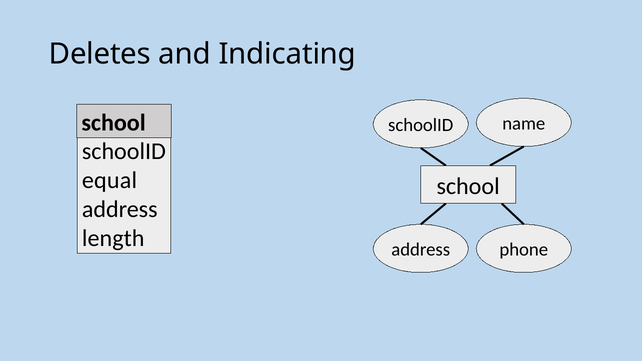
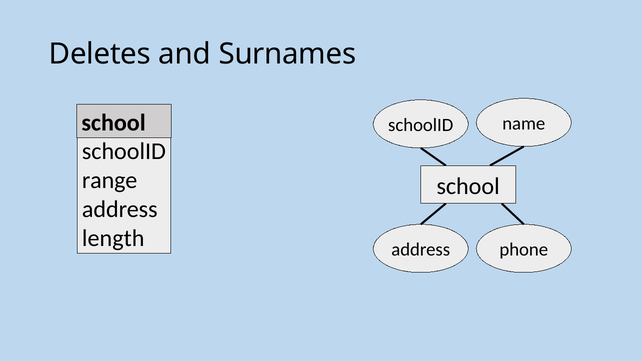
Indicating: Indicating -> Surnames (287, 54)
equal: equal -> range (110, 180)
